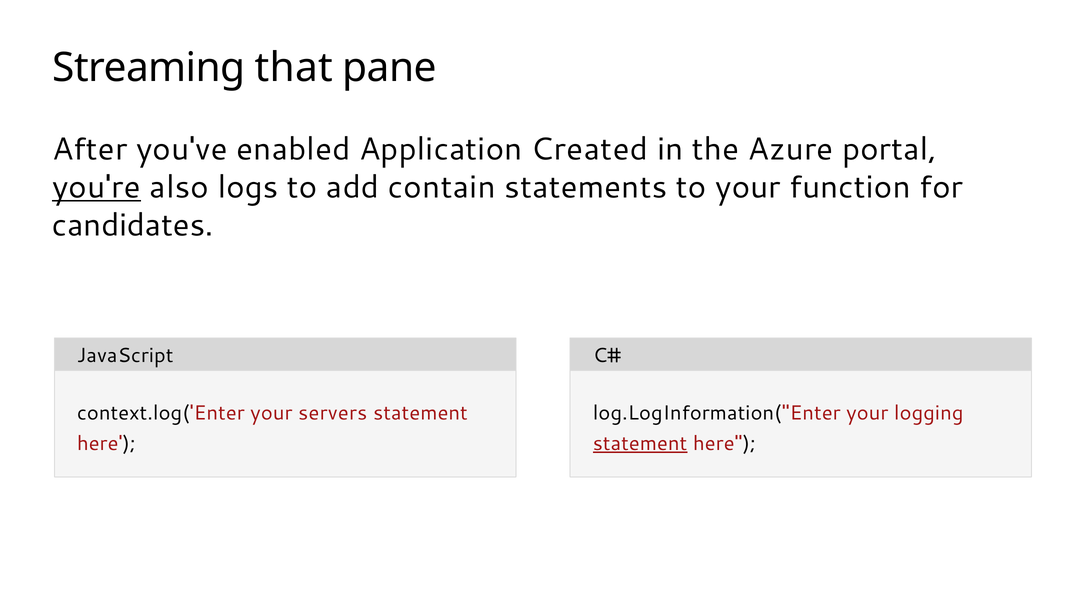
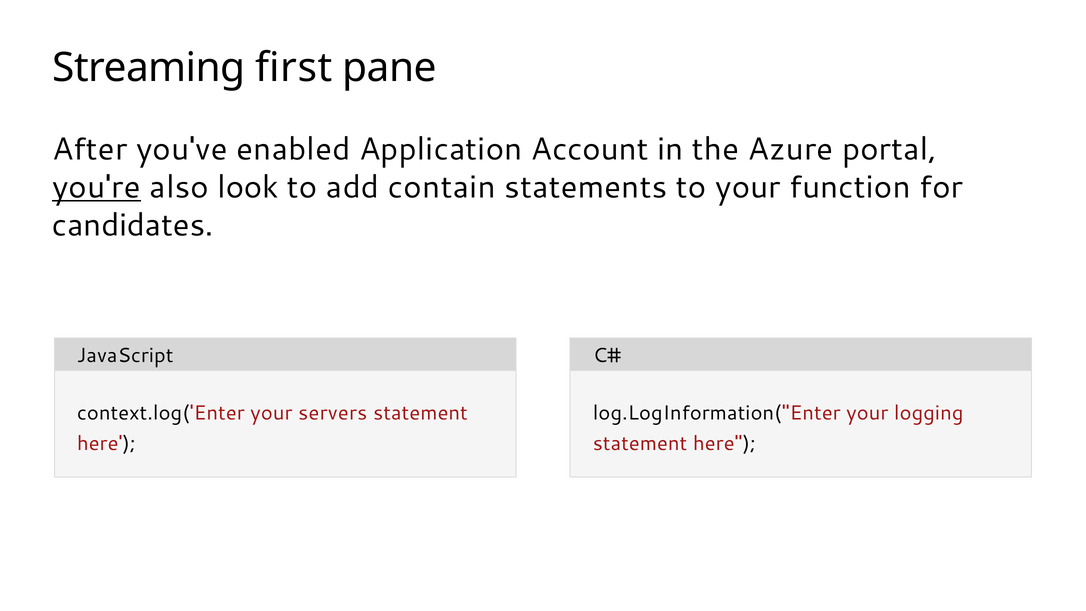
that: that -> first (294, 68)
Created: Created -> Account (590, 149)
logs: logs -> look (248, 187)
statement underline: present -> none (640, 443)
